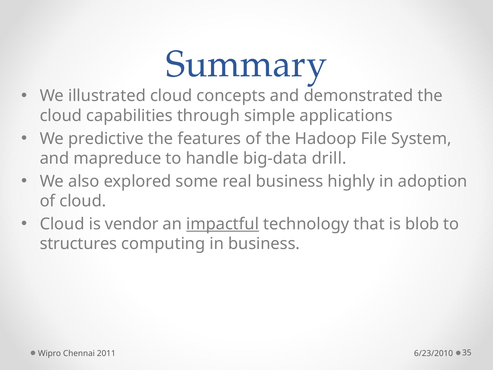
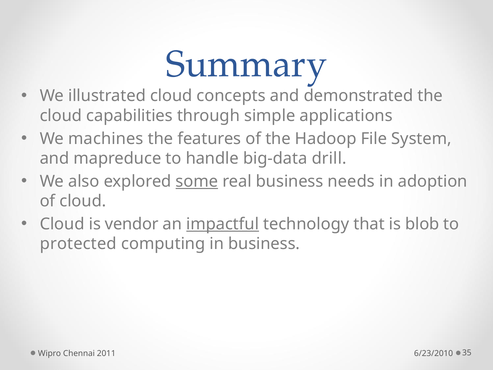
predictive: predictive -> machines (106, 139)
some underline: none -> present (197, 181)
highly: highly -> needs (351, 181)
structures: structures -> protected (78, 244)
